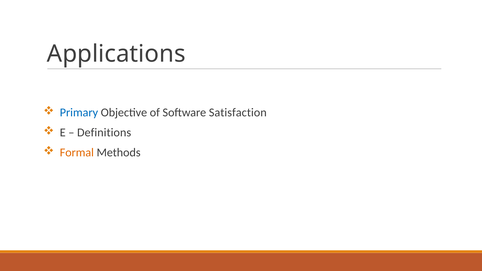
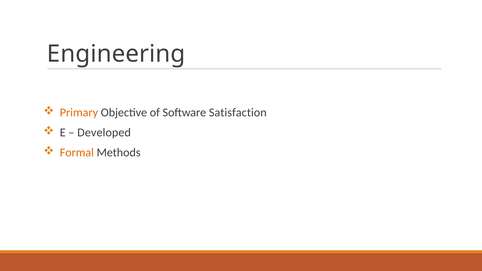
Applications: Applications -> Engineering (116, 54)
Primary colour: blue -> orange (79, 113)
Definitions: Definitions -> Developed (104, 133)
